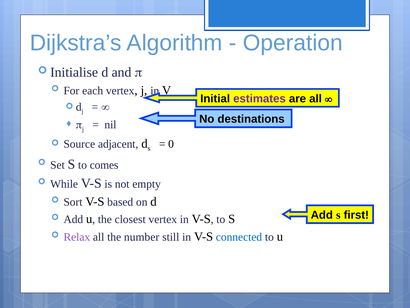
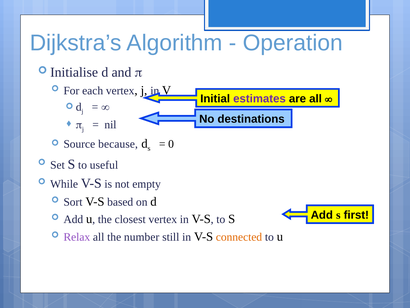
adjacent: adjacent -> because (118, 144)
comes: comes -> useful (104, 165)
connected colour: blue -> orange (239, 237)
